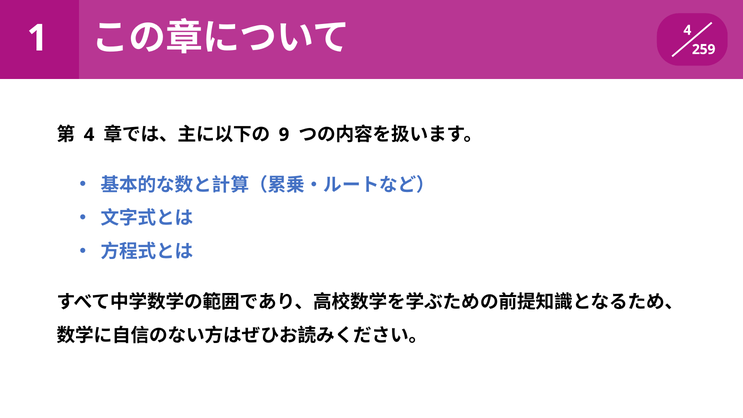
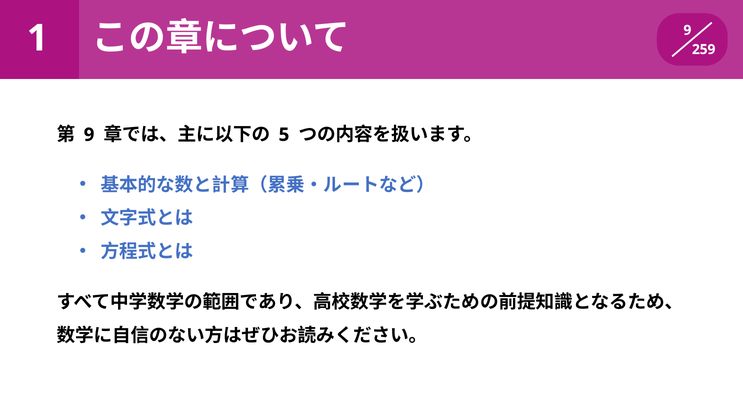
4: 4 -> 9 (687, 30)
4: 4 -> 9 (89, 135)
9: 9 -> 5 (284, 135)
